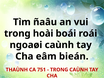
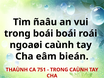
trong hoài: hoài -> boái (43, 33)
